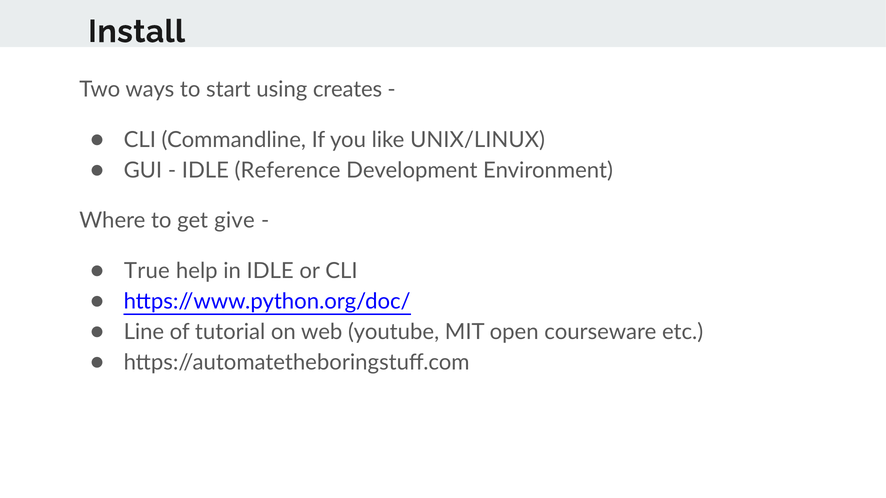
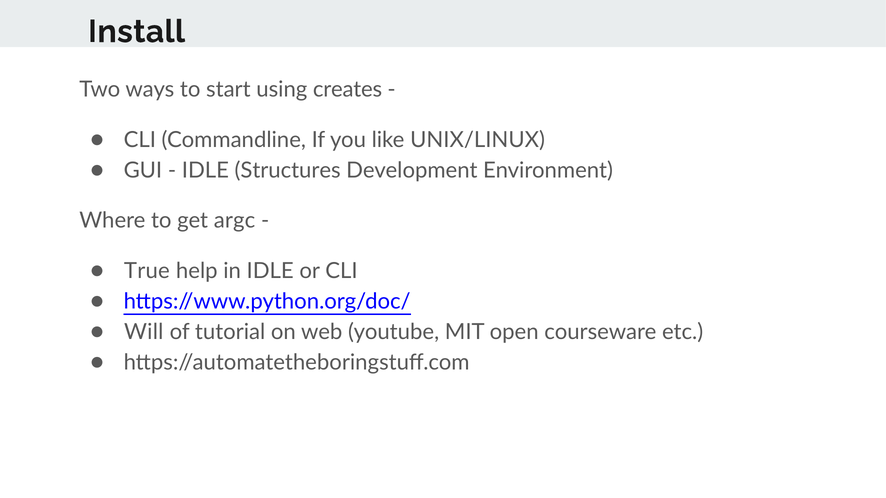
Reference: Reference -> Structures (288, 170)
give: give -> argc (235, 221)
Line: Line -> Will (144, 332)
